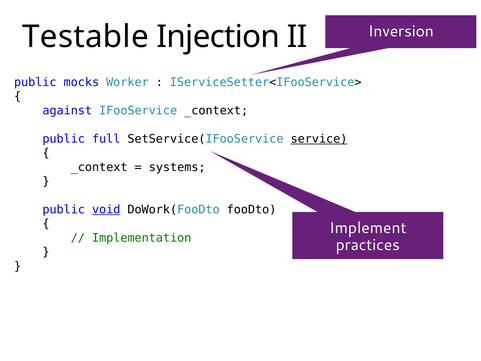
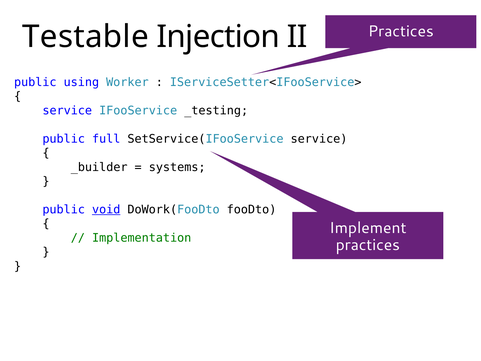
Inversion: Inversion -> Practices (401, 31)
mocks: mocks -> using (81, 82)
against: against -> service (67, 110)
IFooService _context: _context -> _testing (216, 110)
service underline: present -> none (319, 139)
_context: _context -> _builder (99, 167)
